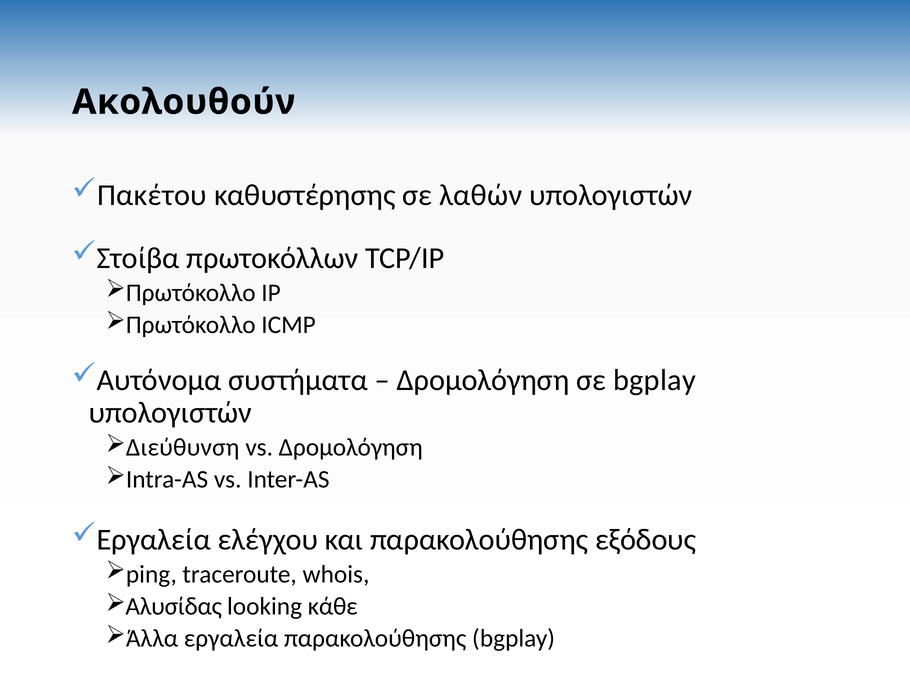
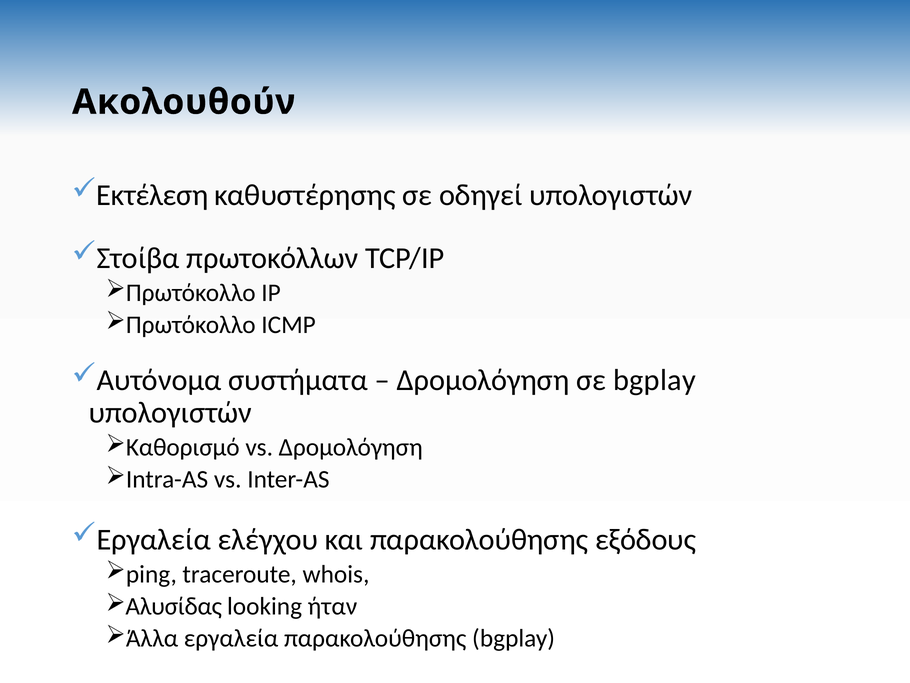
Πακέτου: Πακέτου -> Εκτέλεση (152, 195)
λαθών: λαθών -> οδηγεί (481, 195)
Διεύθυνση: Διεύθυνση -> Καθορισμό (183, 447)
κάθε: κάθε -> ήταν (333, 606)
